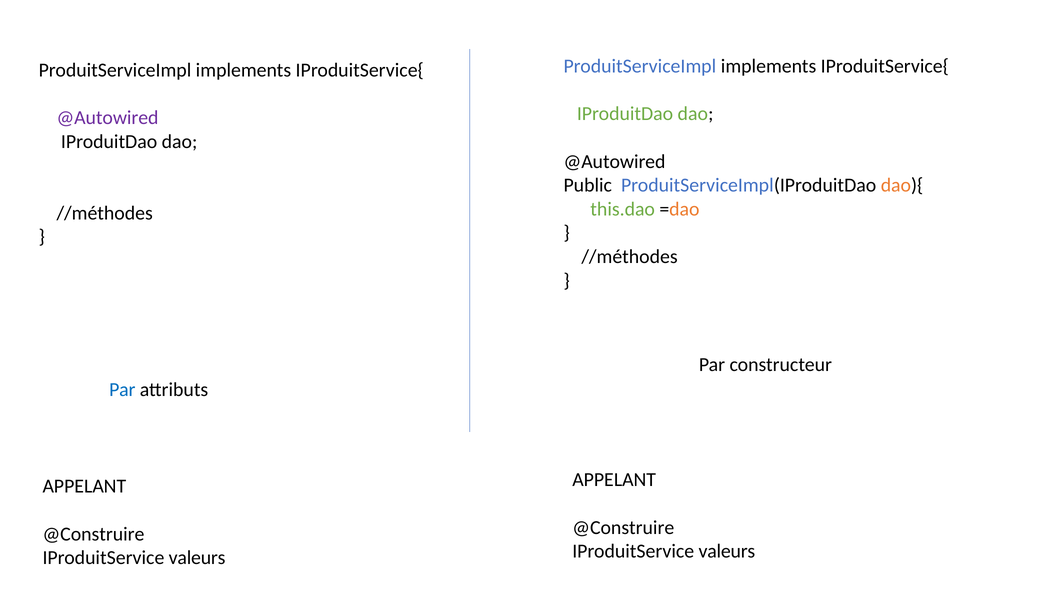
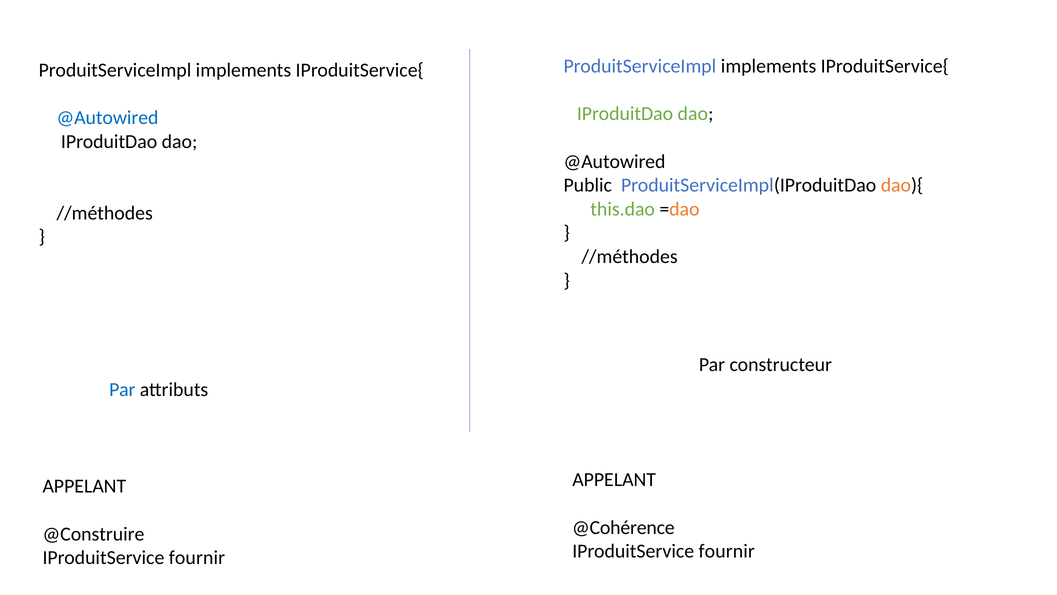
@Autowired colour: purple -> blue (108, 118)
@Construire: @Construire -> @Cohérence (623, 527)
valeurs: valeurs -> fournir (727, 551)
valeurs: valeurs -> fournir (197, 557)
